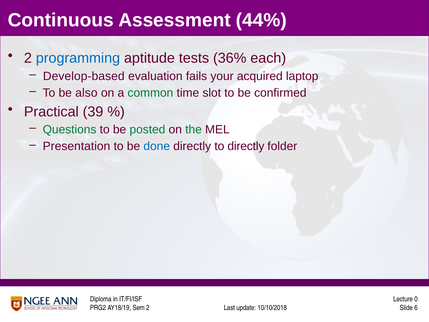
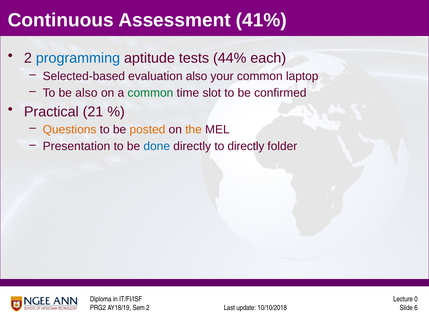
44%: 44% -> 41% (261, 20)
36%: 36% -> 44% (230, 58)
Develop-based: Develop-based -> Selected-based (84, 76)
evaluation fails: fails -> also (197, 76)
your acquired: acquired -> common (260, 76)
39: 39 -> 21 (93, 112)
Questions colour: green -> orange (70, 130)
posted colour: green -> orange (147, 130)
the colour: green -> orange (194, 130)
